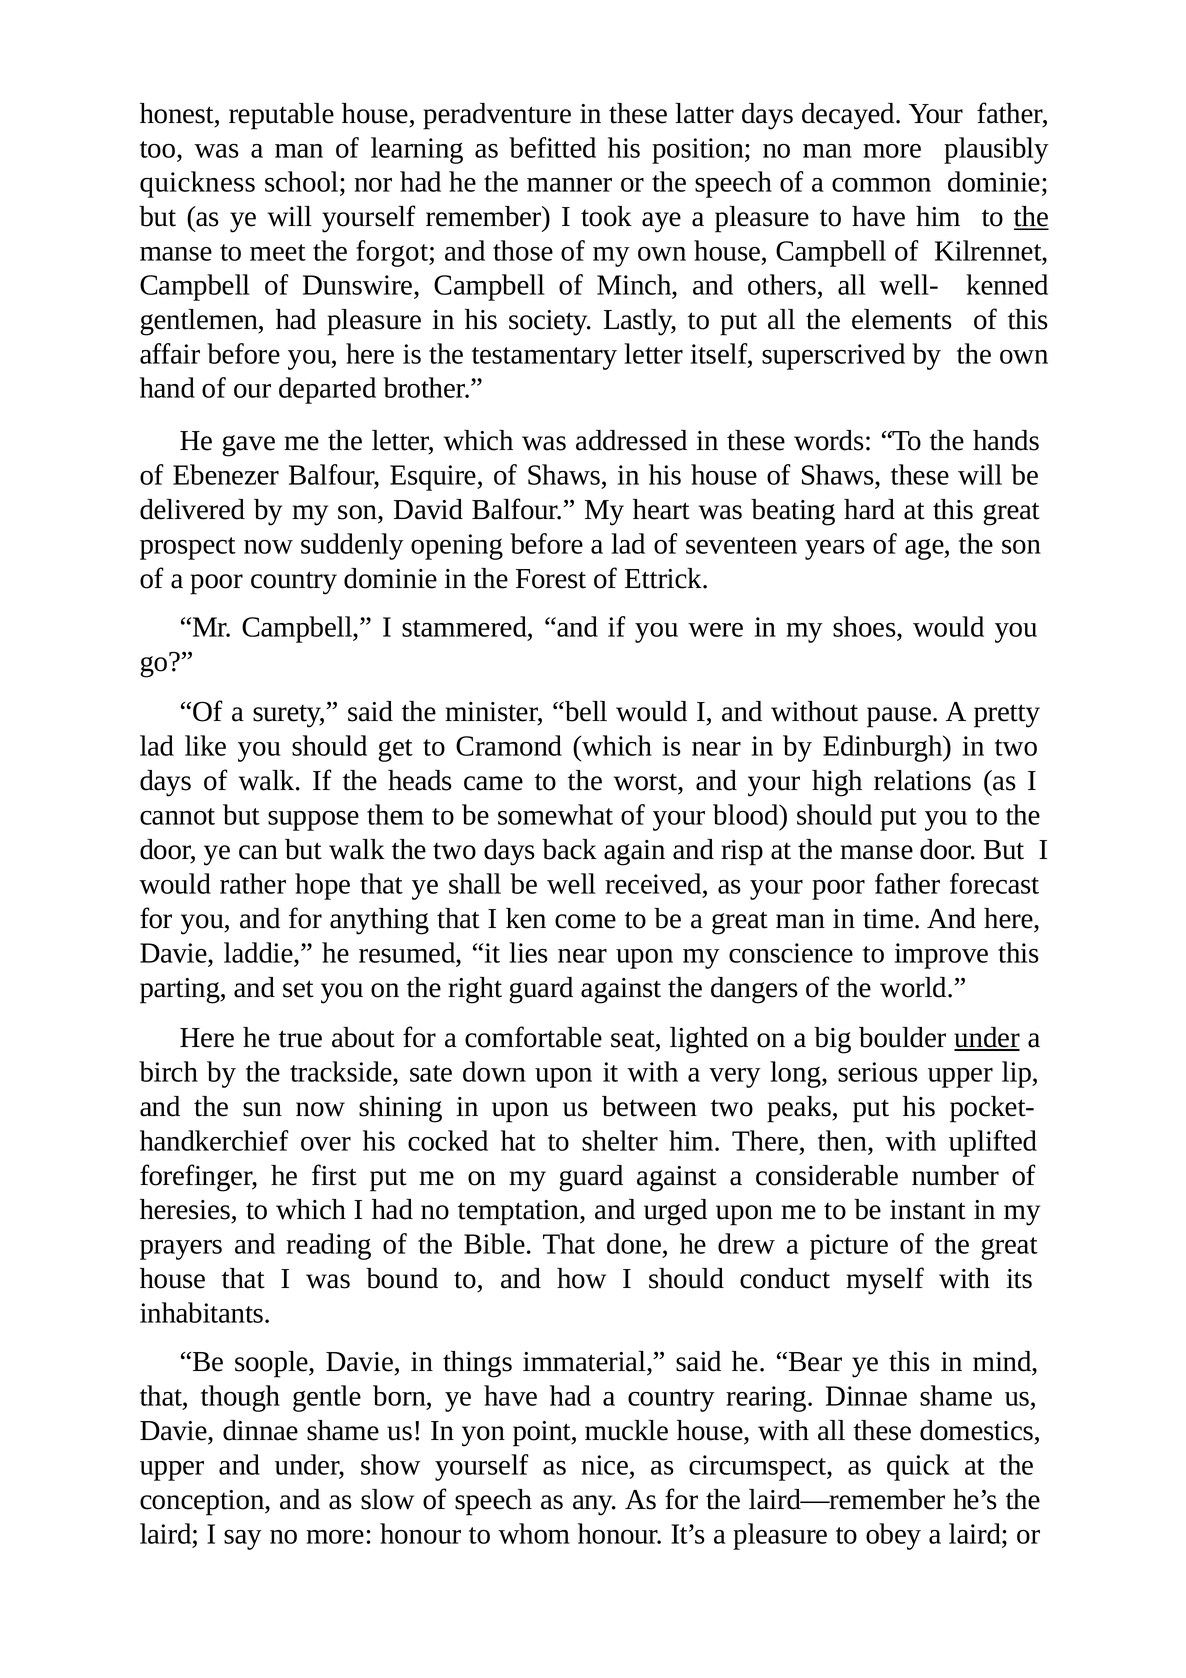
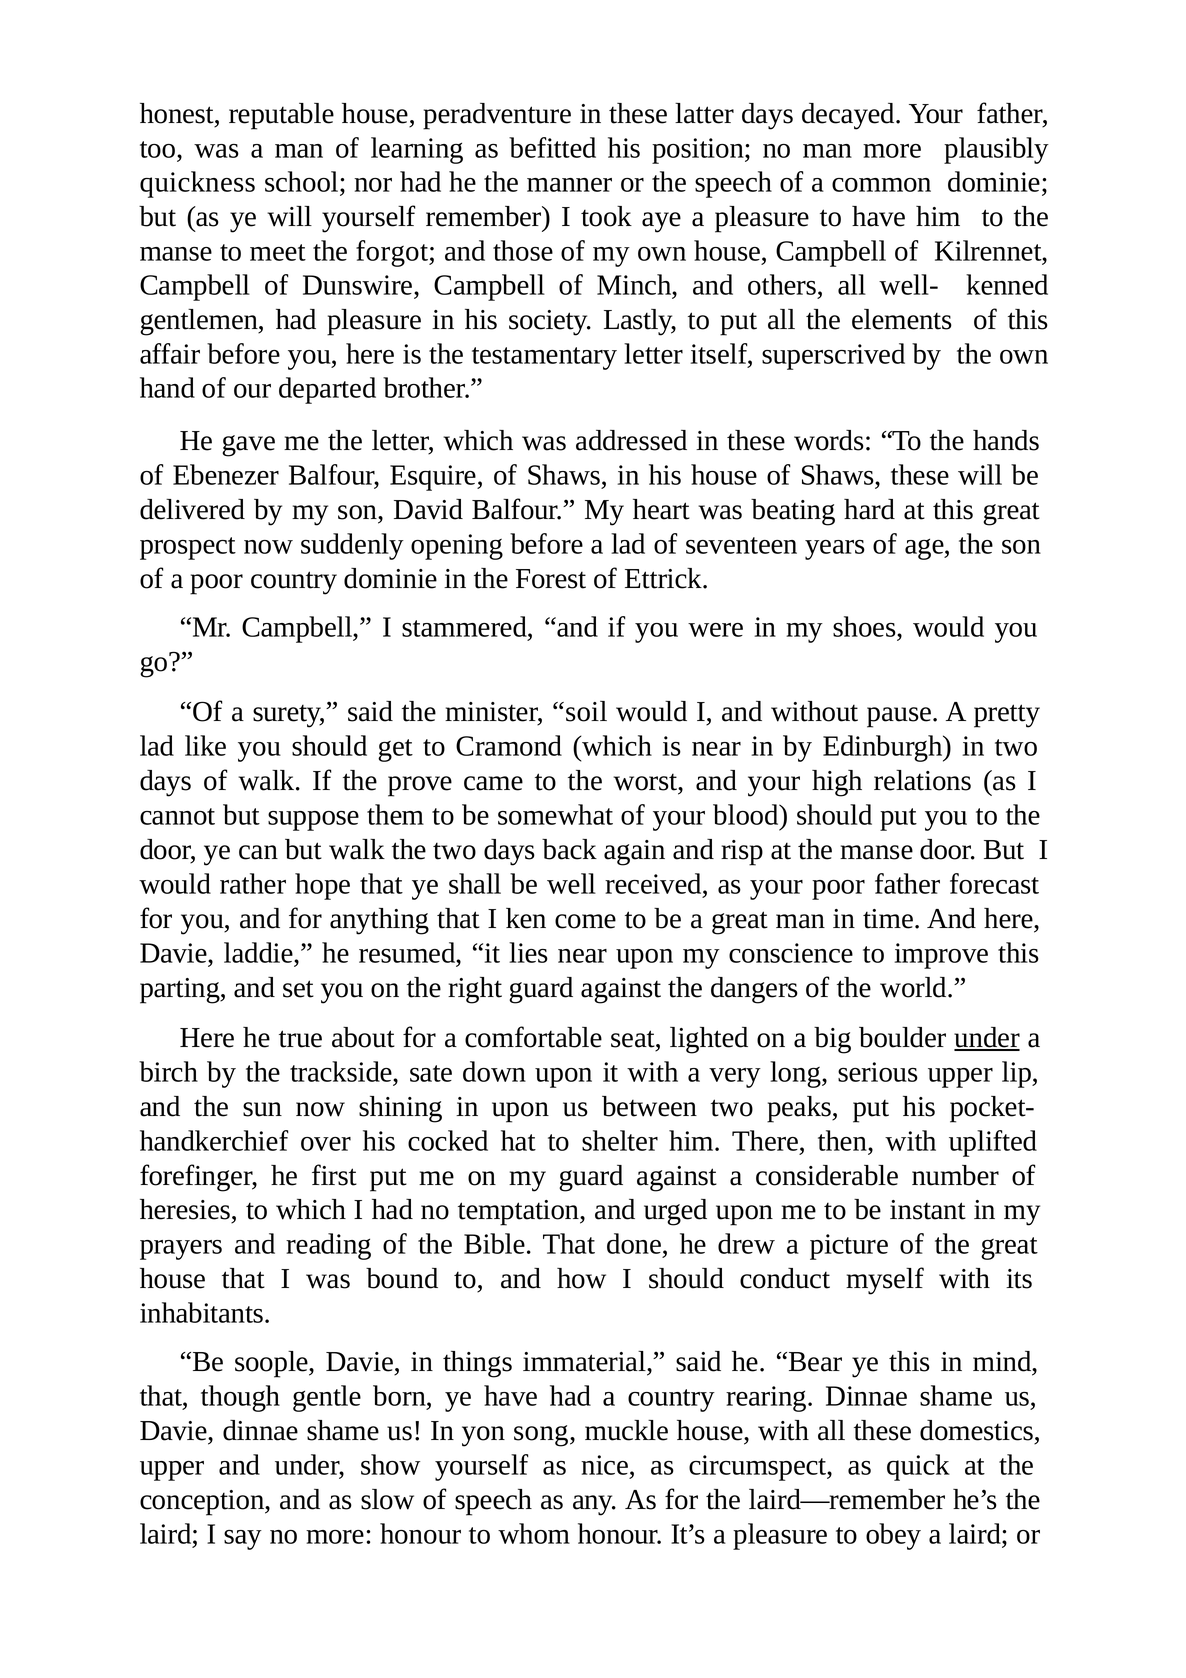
the underline: present -> none (1031, 217)
bell: bell -> soil (580, 712)
heads: heads -> prove (420, 781)
point: point -> song (545, 1431)
